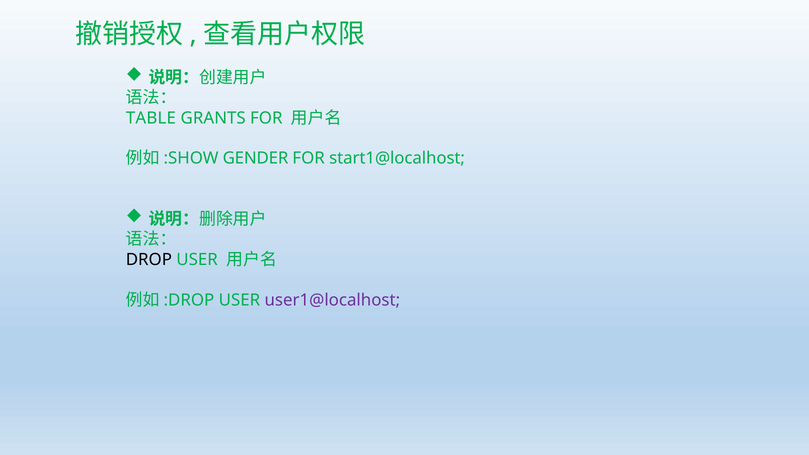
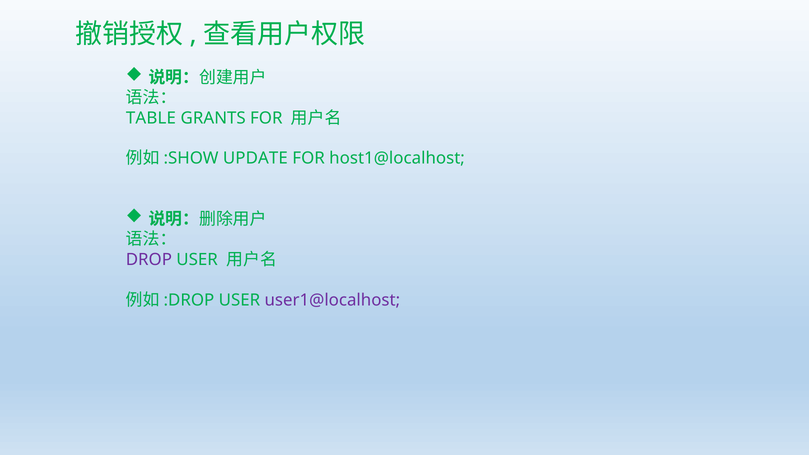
GENDER: GENDER -> UPDATE (255, 158)
start1@localhost: start1@localhost -> host1@localhost (397, 158)
DROP colour: black -> purple (149, 260)
